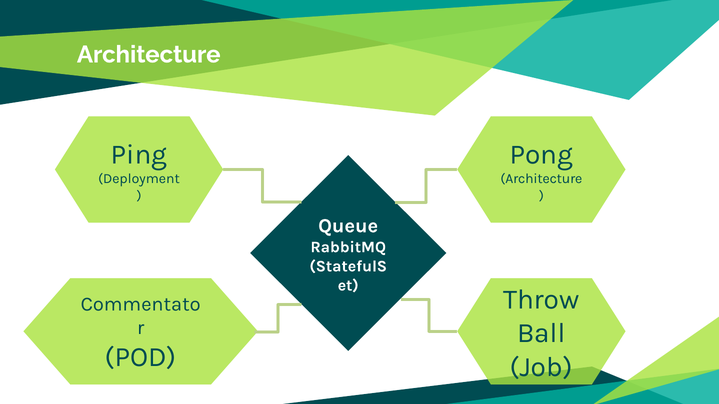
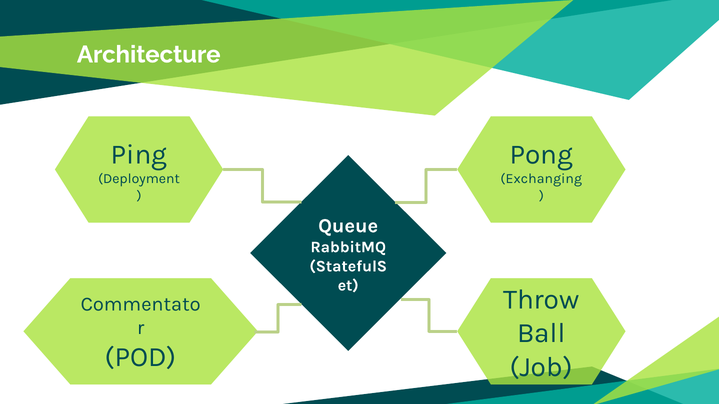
Architecture: Architecture -> Exchanging (541, 179)
